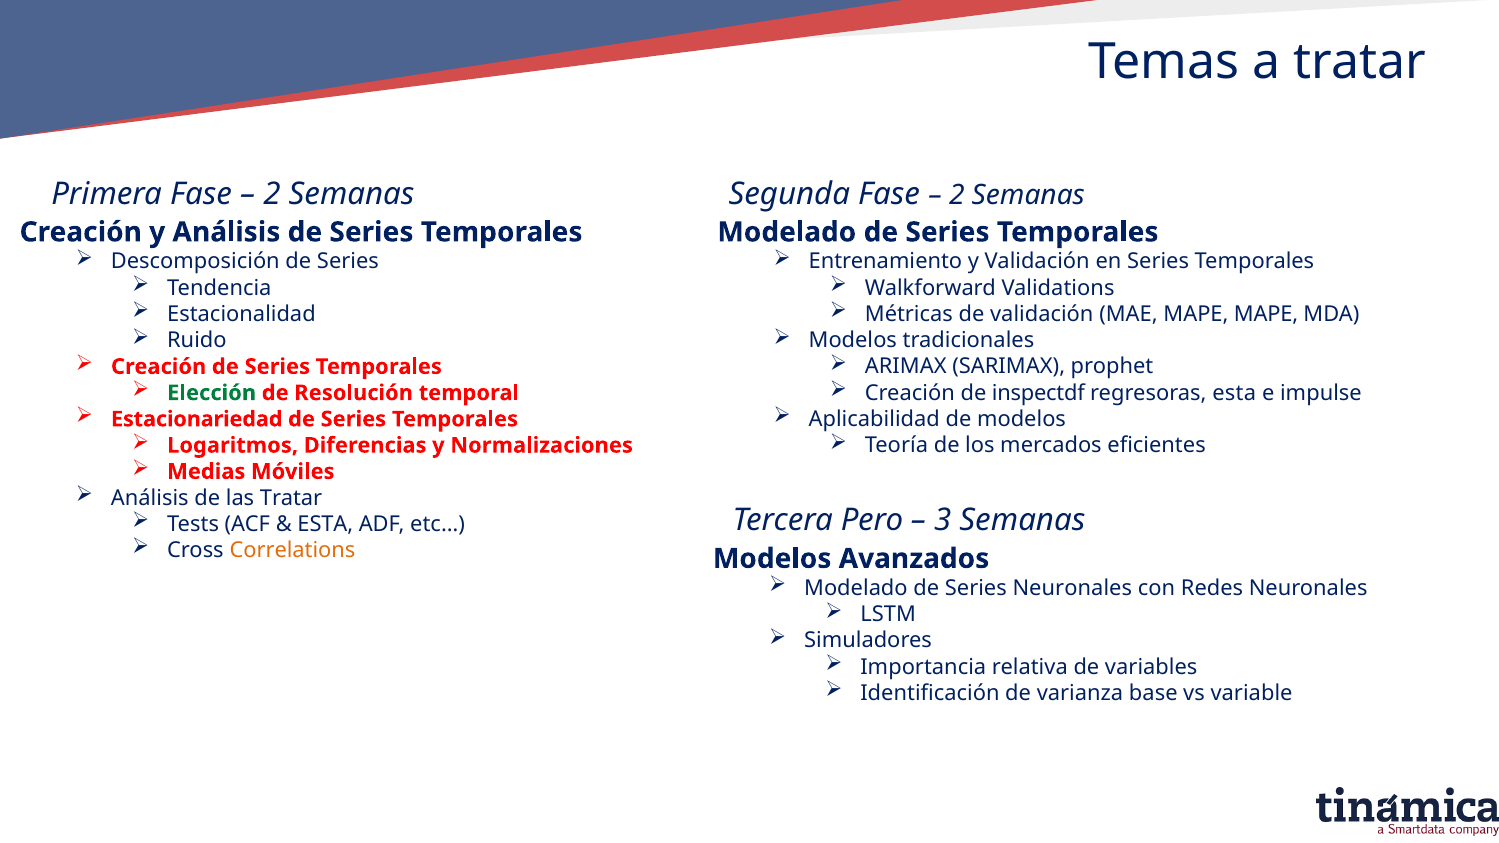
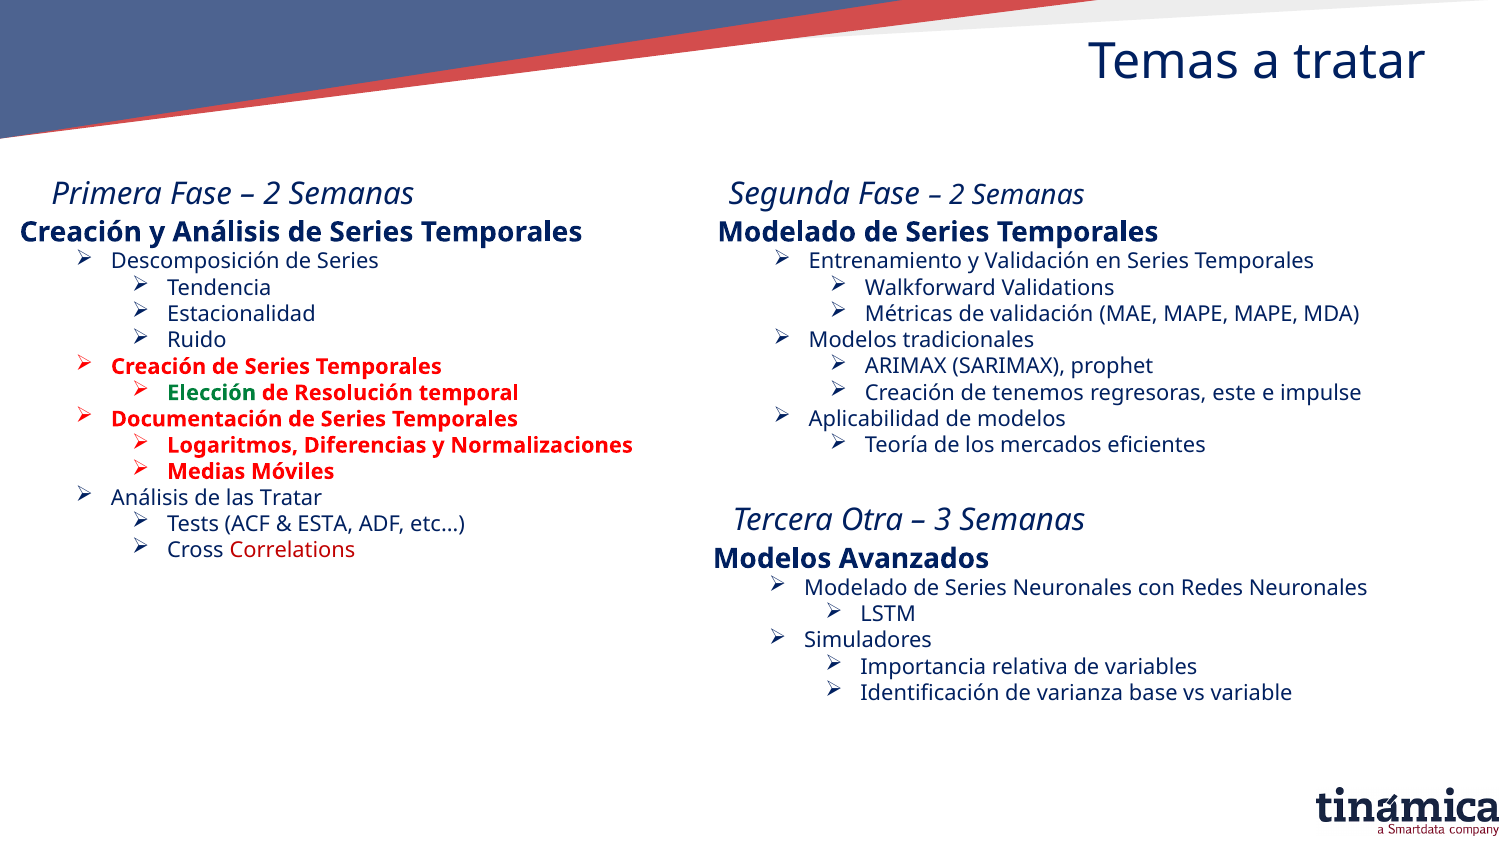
inspectdf: inspectdf -> tenemos (1038, 393)
regresoras esta: esta -> este (1234, 393)
Estacionariedad: Estacionariedad -> Documentación (197, 419)
Pero: Pero -> Otra (872, 520)
Correlations colour: orange -> red (292, 550)
